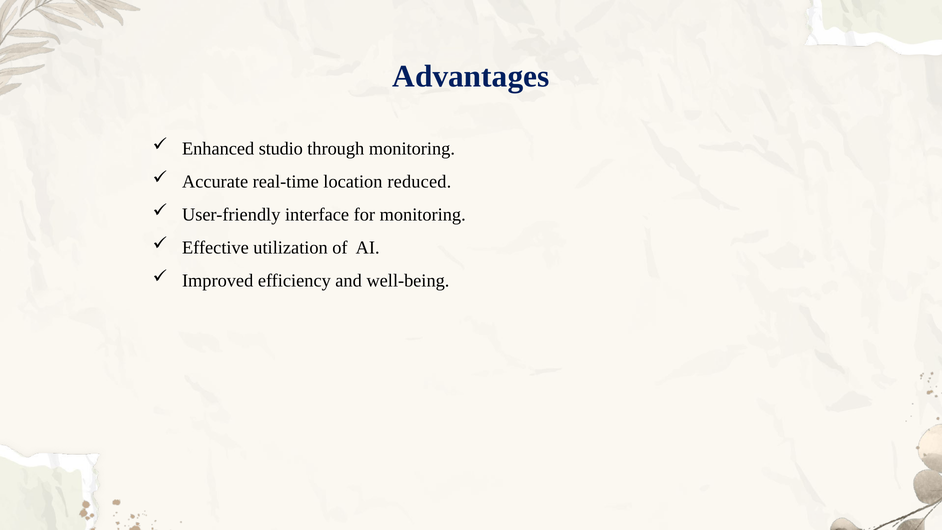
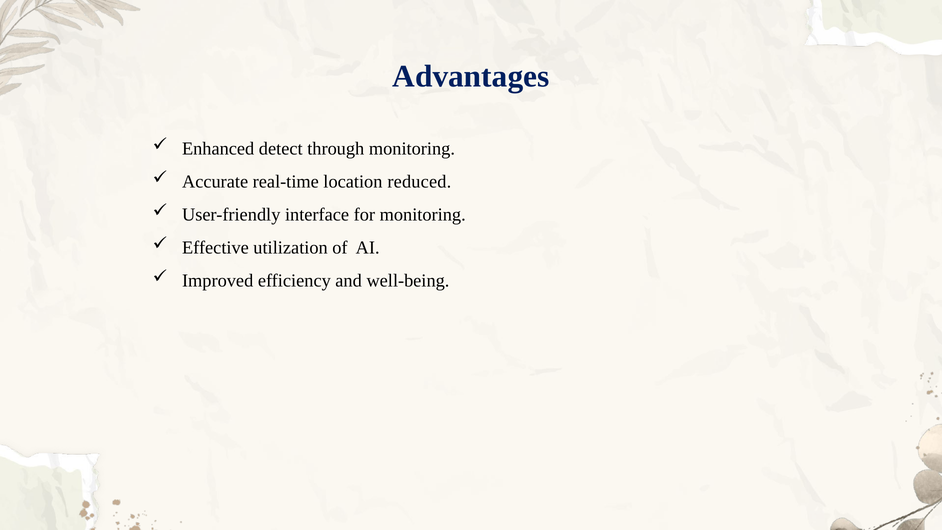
studio: studio -> detect (281, 149)
